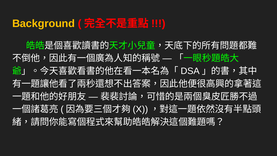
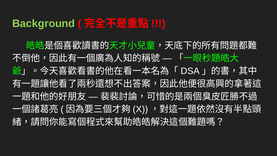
Background colour: yellow -> light green (44, 23)
